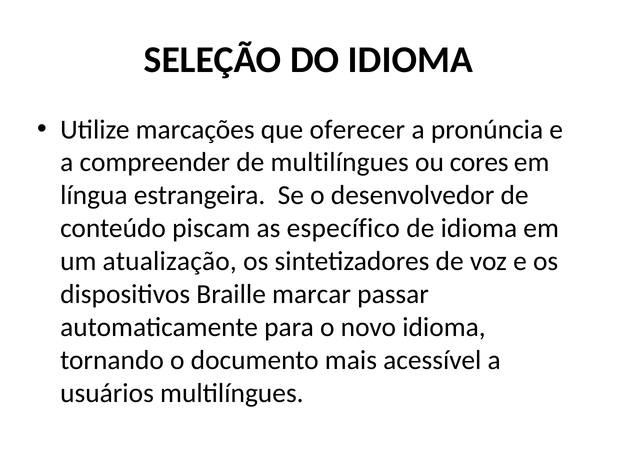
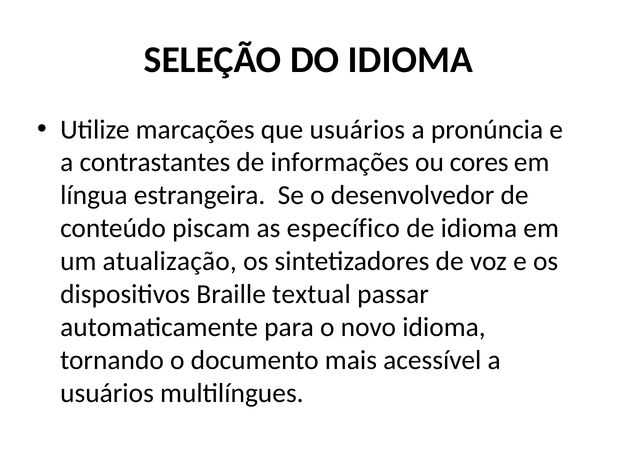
que oferecer: oferecer -> usuários (357, 129)
compreender: compreender -> contrastantes (155, 162)
de multilíngues: multilíngues -> informações (340, 162)
marcar: marcar -> textual (311, 294)
